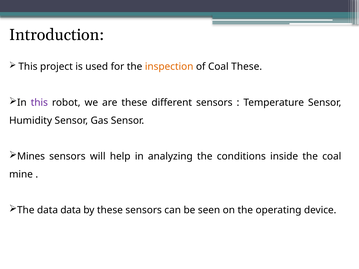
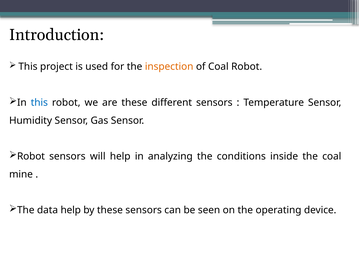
Coal These: These -> Robot (247, 67)
this colour: purple -> blue (39, 103)
Mines: Mines -> Robot (31, 157)
data data: data -> help (71, 210)
